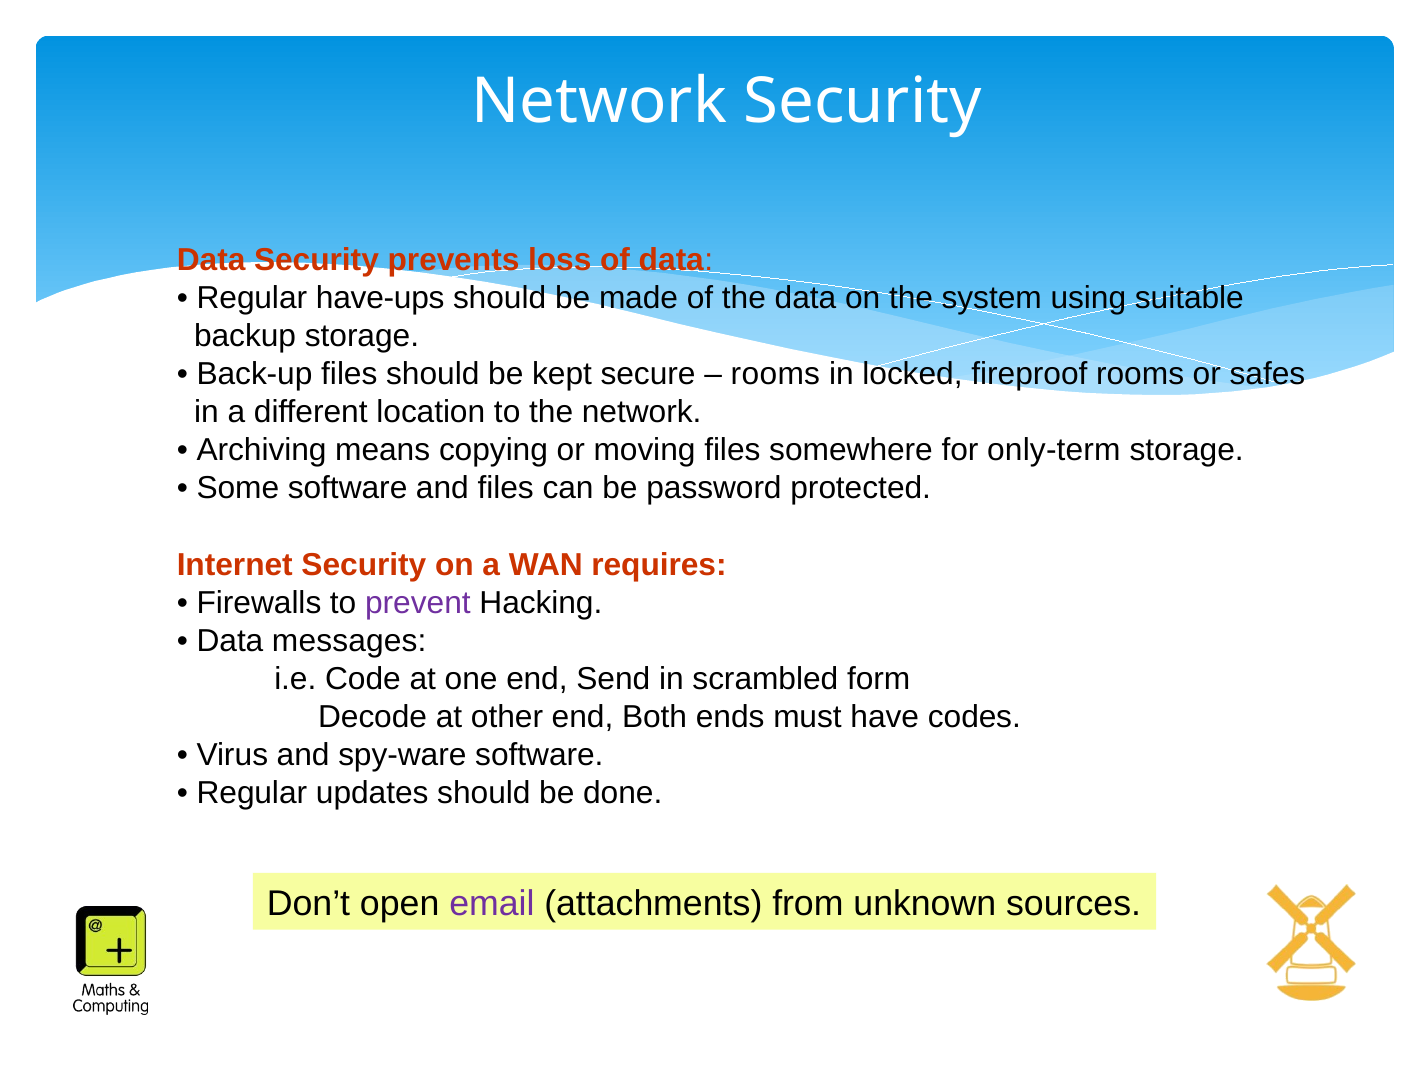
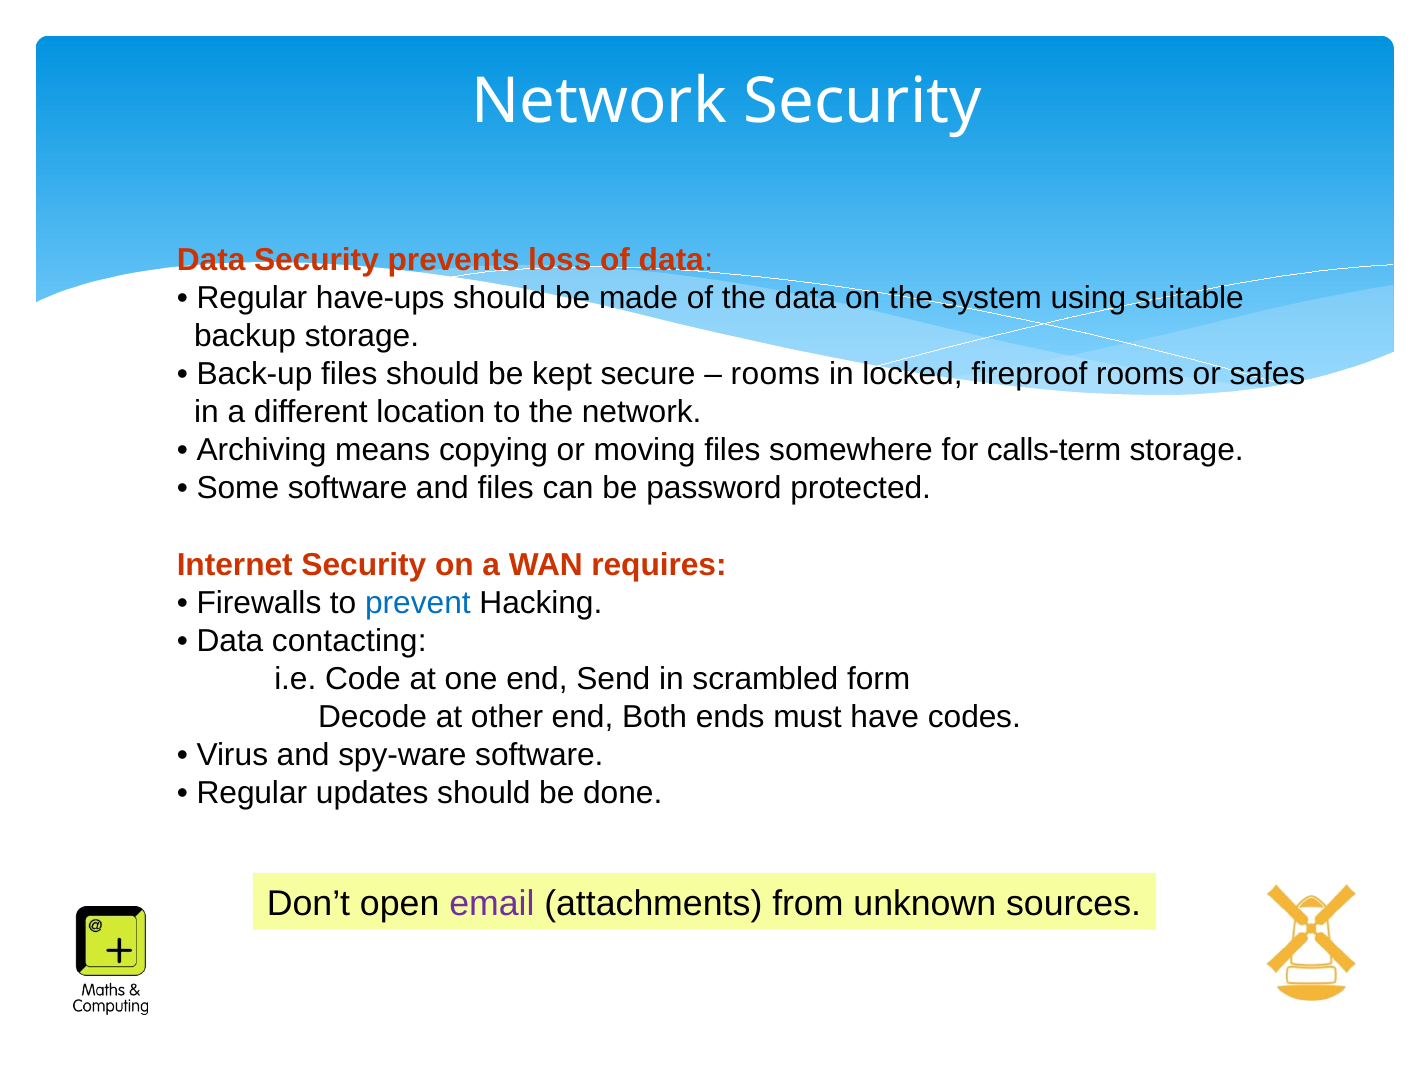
only-term: only-term -> calls-term (1054, 450)
prevent colour: purple -> blue (418, 603)
messages: messages -> contacting (349, 641)
